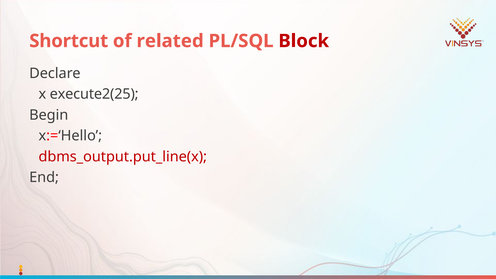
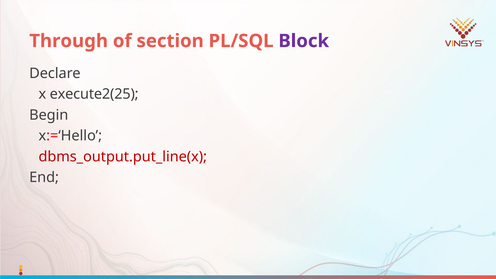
Shortcut: Shortcut -> Through (69, 41)
related: related -> section (170, 41)
Block colour: red -> purple (304, 41)
